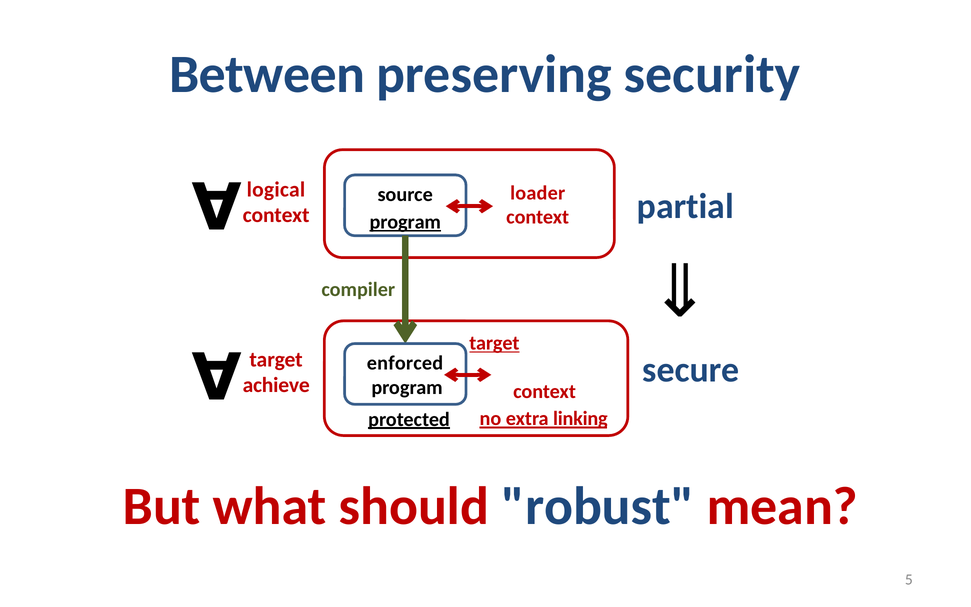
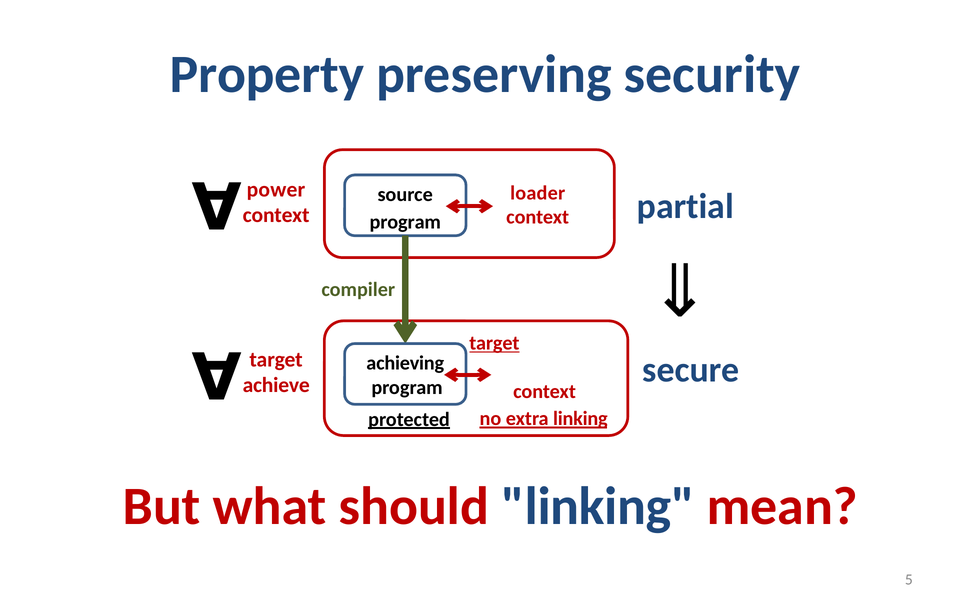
Between: Between -> Property (267, 75)
logical: logical -> power (276, 189)
program underline: present -> none (405, 222)
enforced: enforced -> achieving (405, 363)
should robust: robust -> linking (598, 506)
